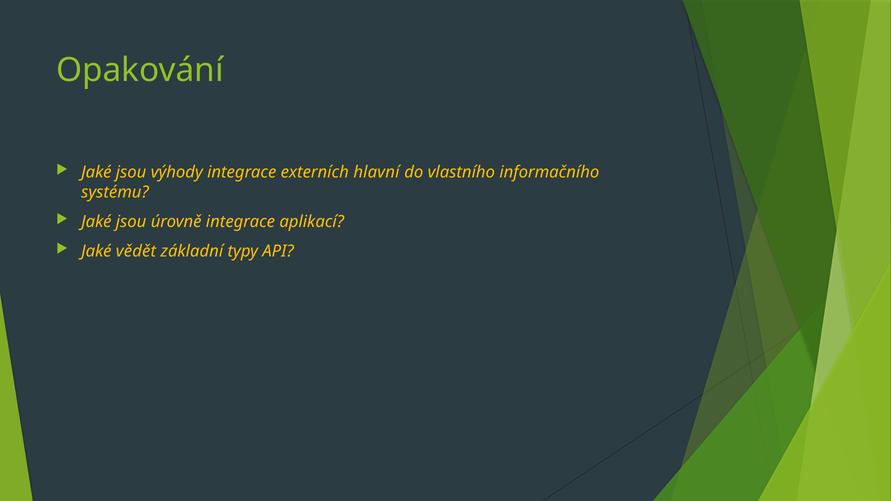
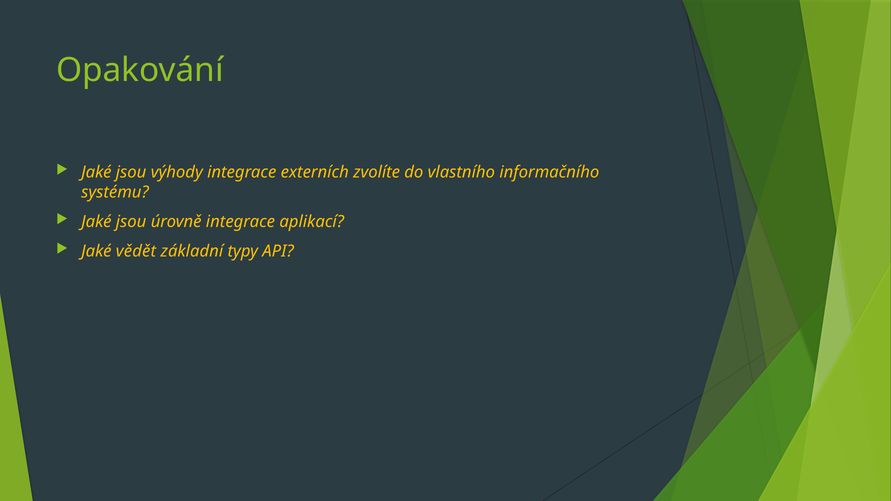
hlavní: hlavní -> zvolíte (377, 172)
